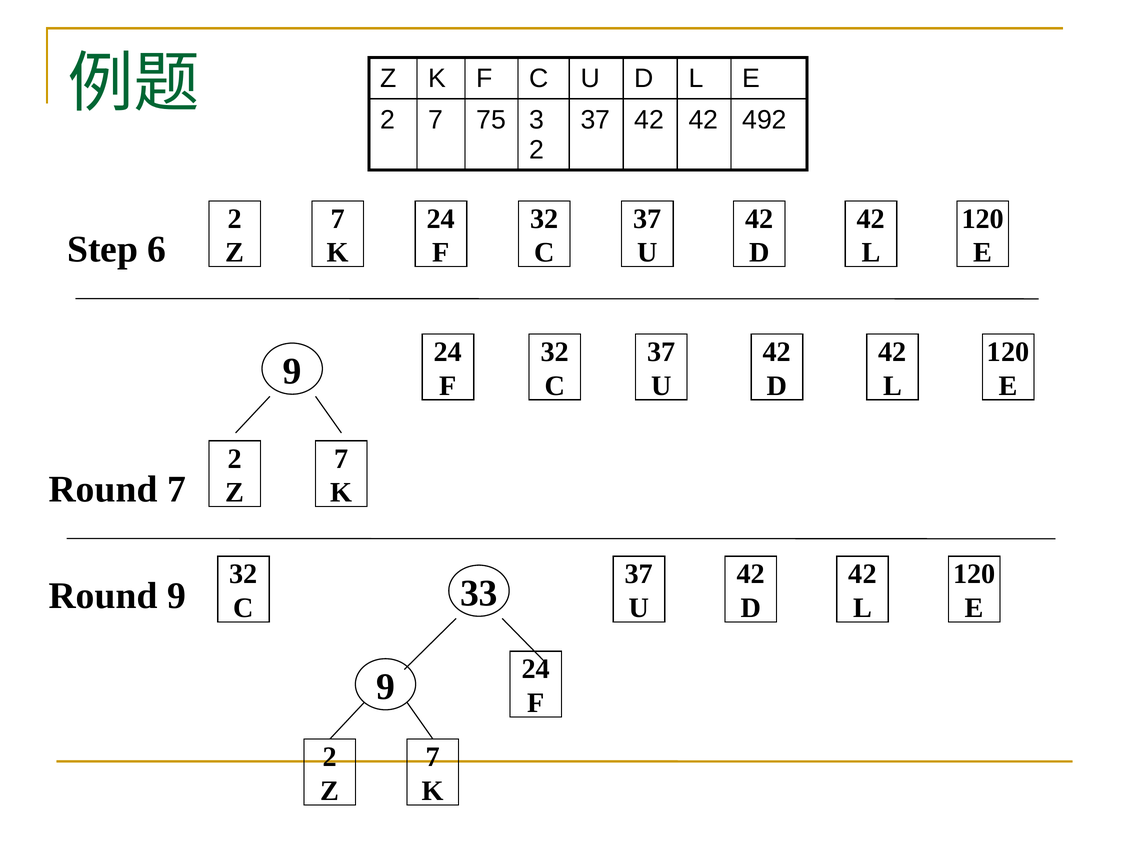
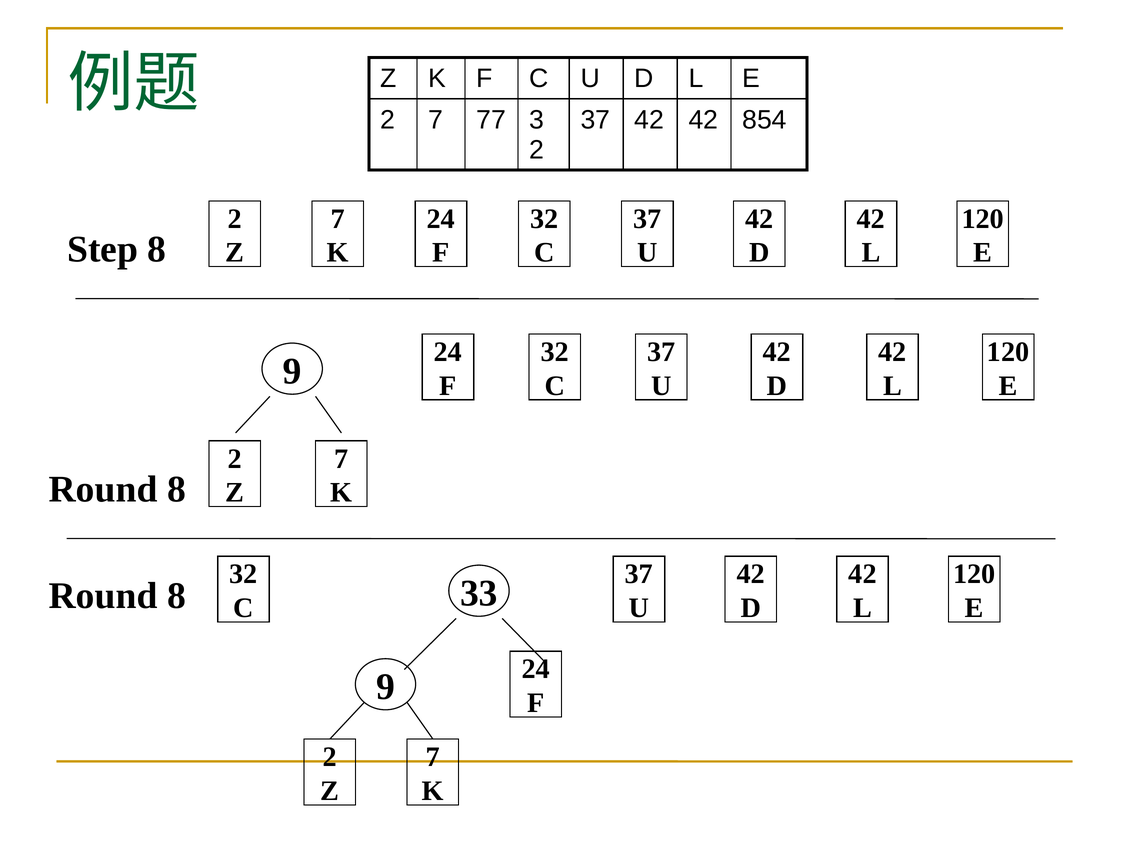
75: 75 -> 77 (491, 120)
492: 492 -> 854 (764, 120)
Step 6: 6 -> 8 (157, 250)
7: 7 -> 8 (176, 490)
9: 9 -> 8 (176, 596)
